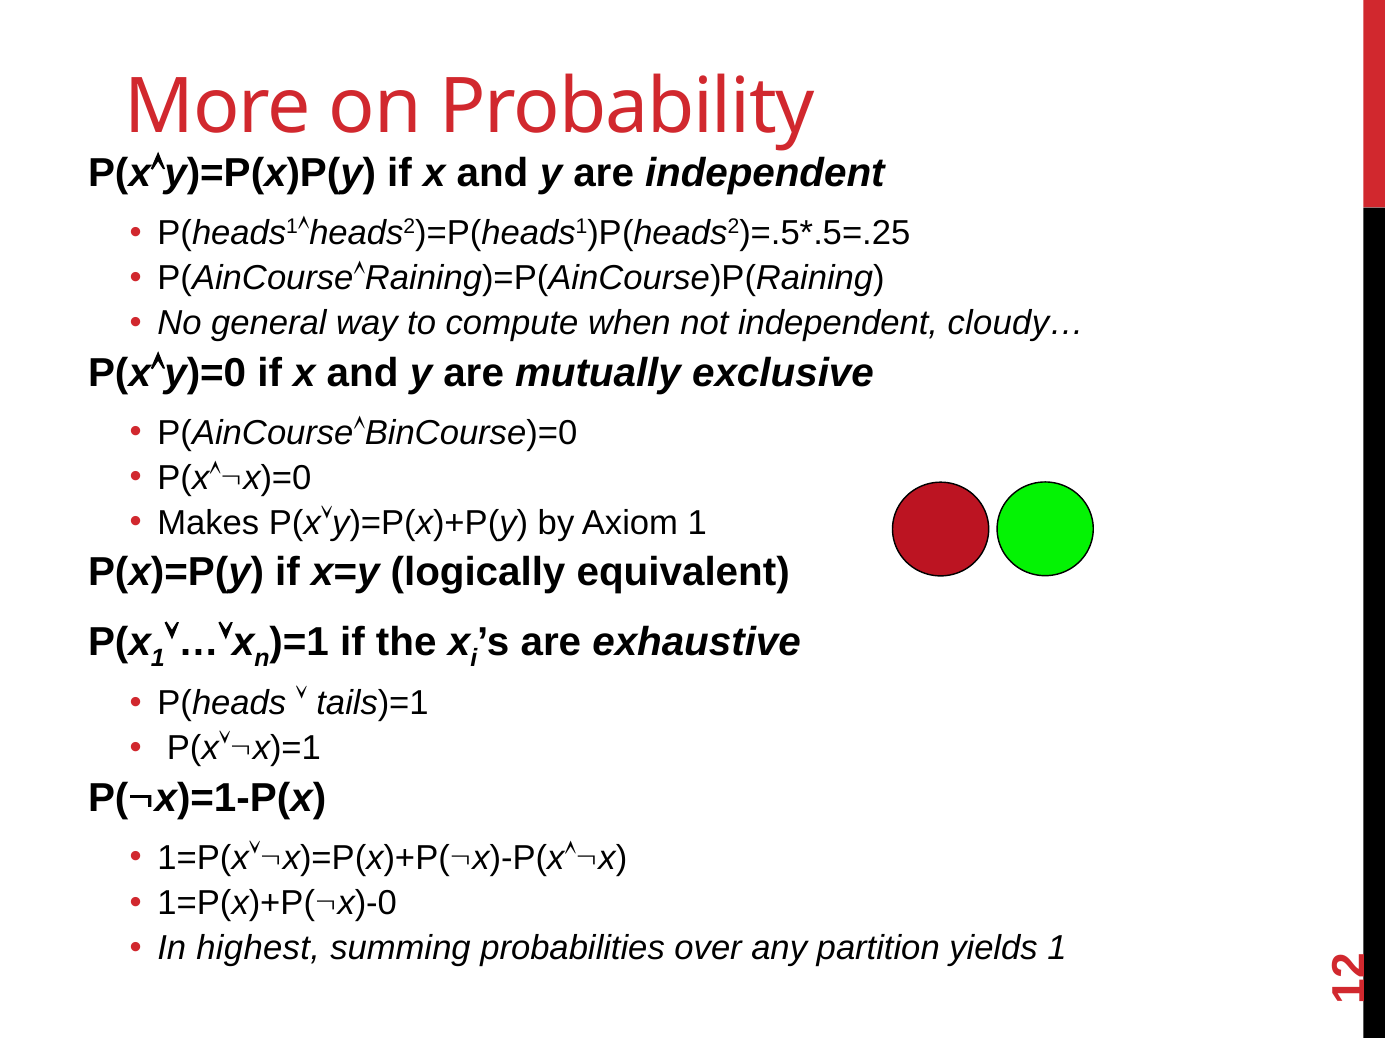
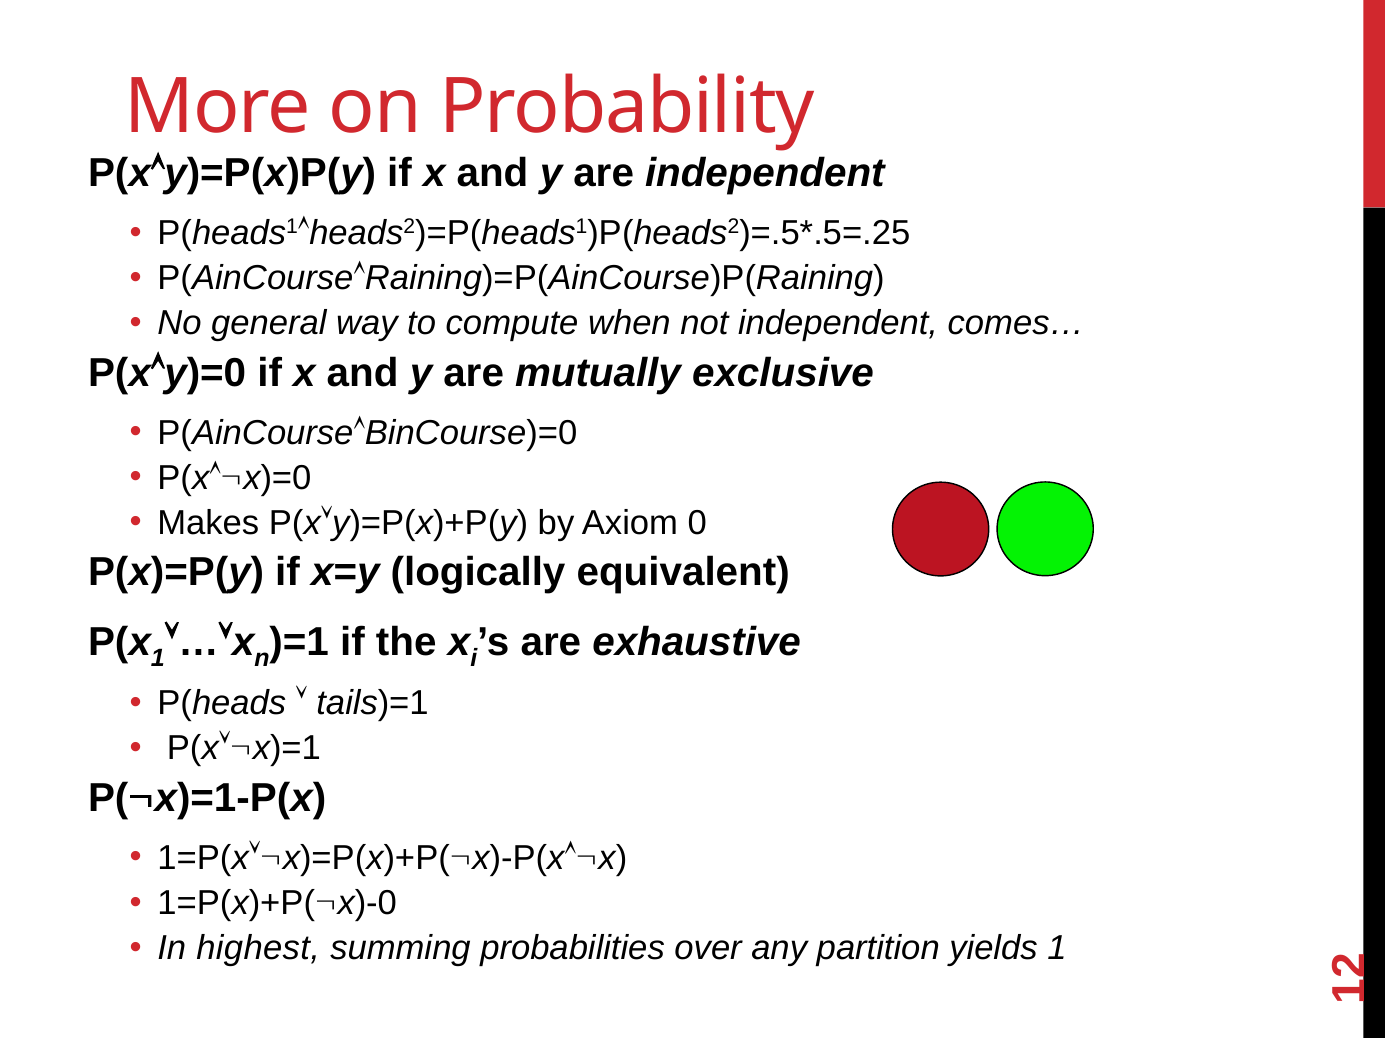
cloudy…: cloudy… -> comes… (1016, 323)
Axiom 1: 1 -> 0 (697, 523)
